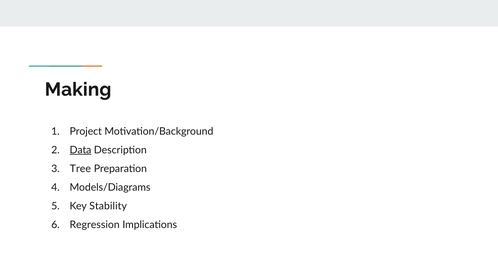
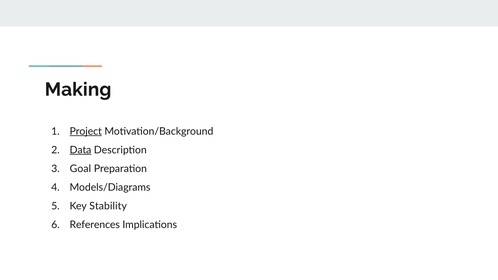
Project underline: none -> present (86, 131)
Tree: Tree -> Goal (80, 169)
Regression: Regression -> References (95, 225)
